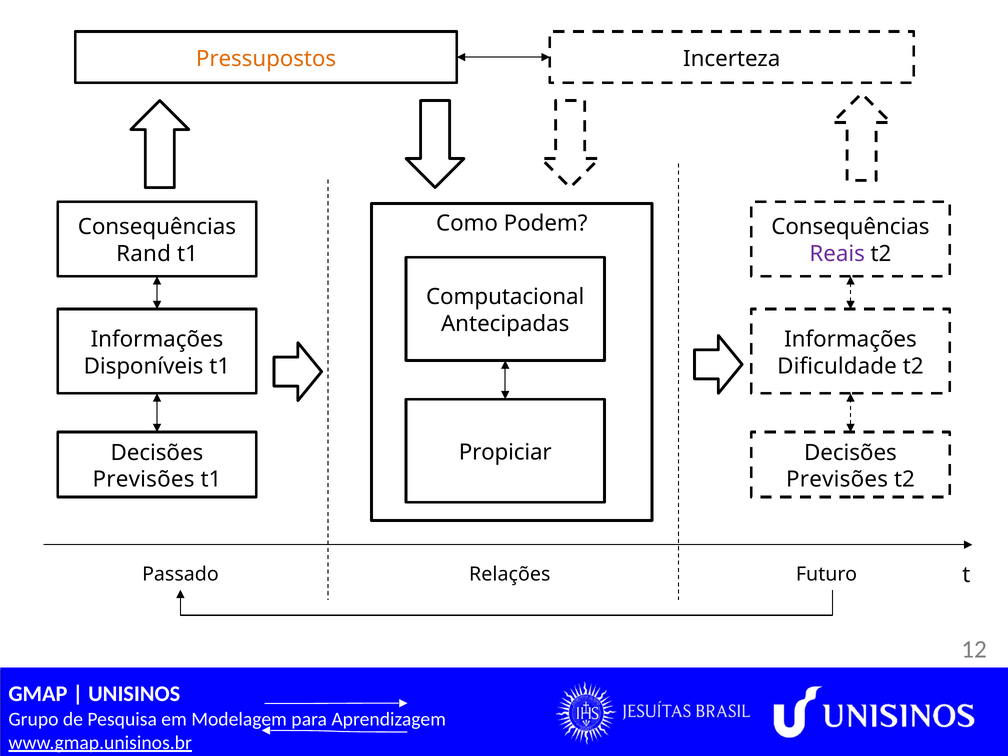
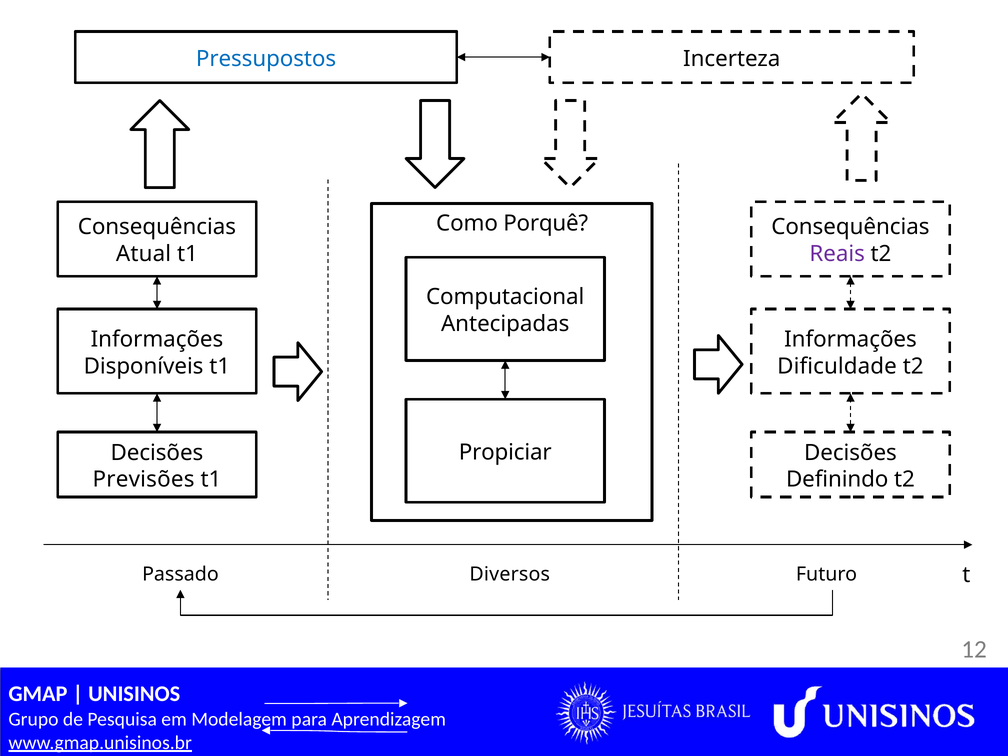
Pressupostos colour: orange -> blue (266, 59)
Podem: Podem -> Porquê (546, 223)
Rand: Rand -> Atual (144, 254)
Previsões: Previsões -> Definindo (837, 480)
Relações: Relações -> Diversos (510, 574)
